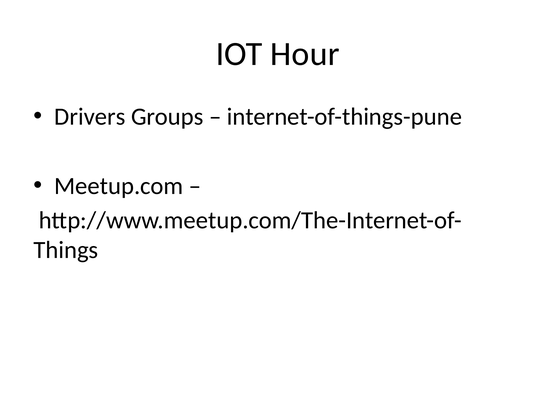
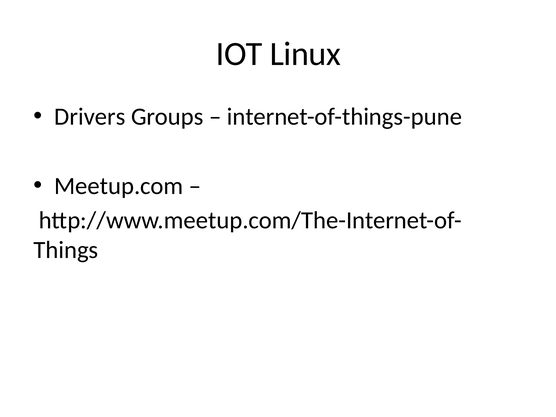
Hour: Hour -> Linux (305, 54)
